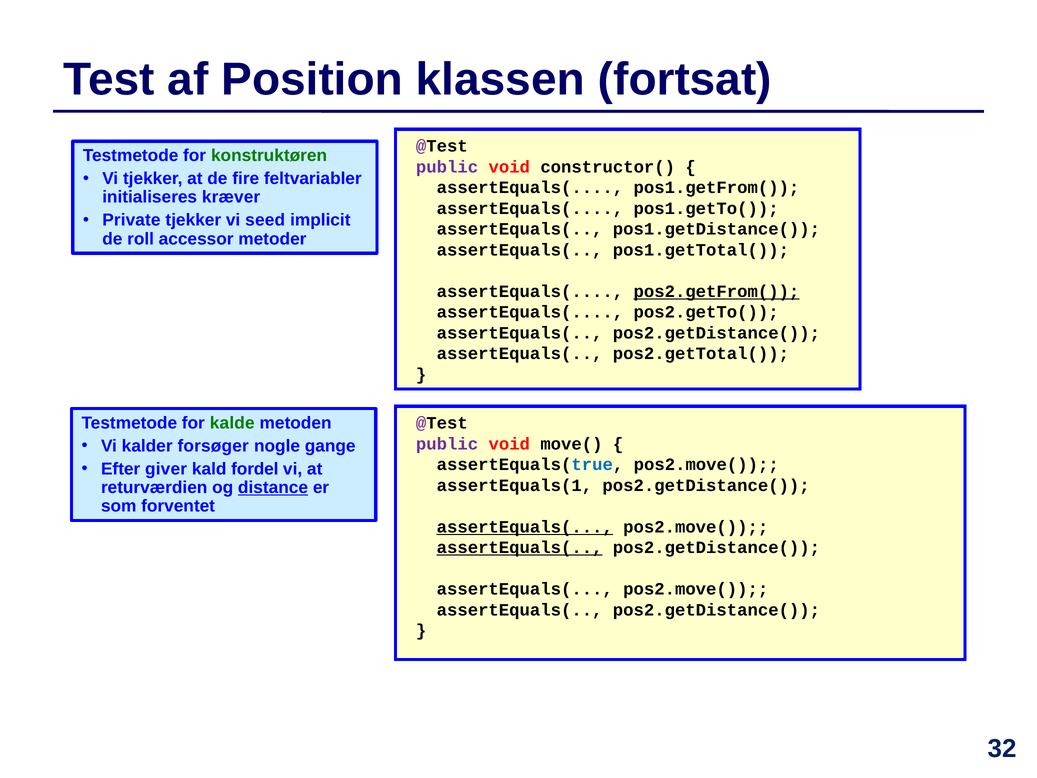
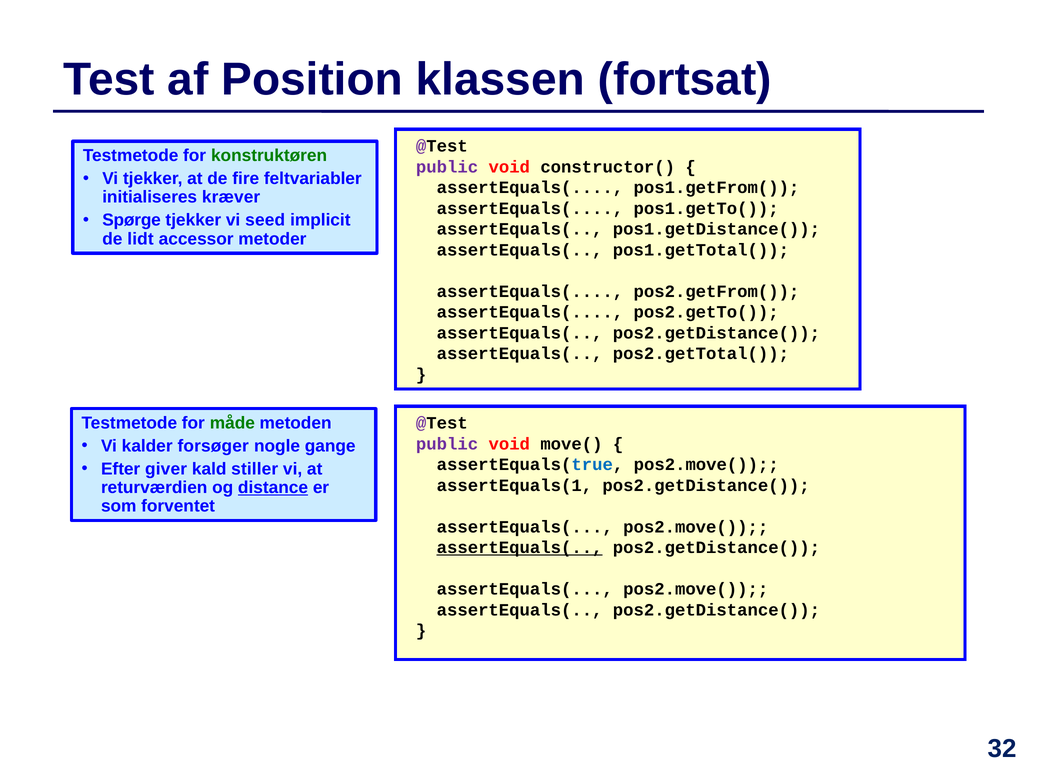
Private: Private -> Spørge (132, 220)
roll: roll -> lidt (140, 239)
pos2.getFrom( underline: present -> none (716, 291)
kalde: kalde -> måde (232, 423)
fordel: fordel -> stiller (255, 469)
assertEquals( underline: present -> none (525, 527)
